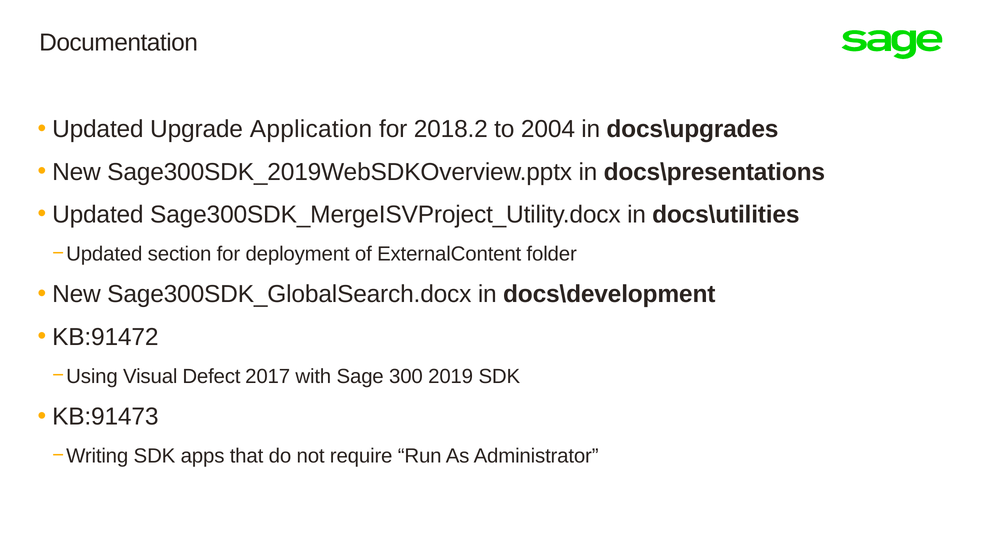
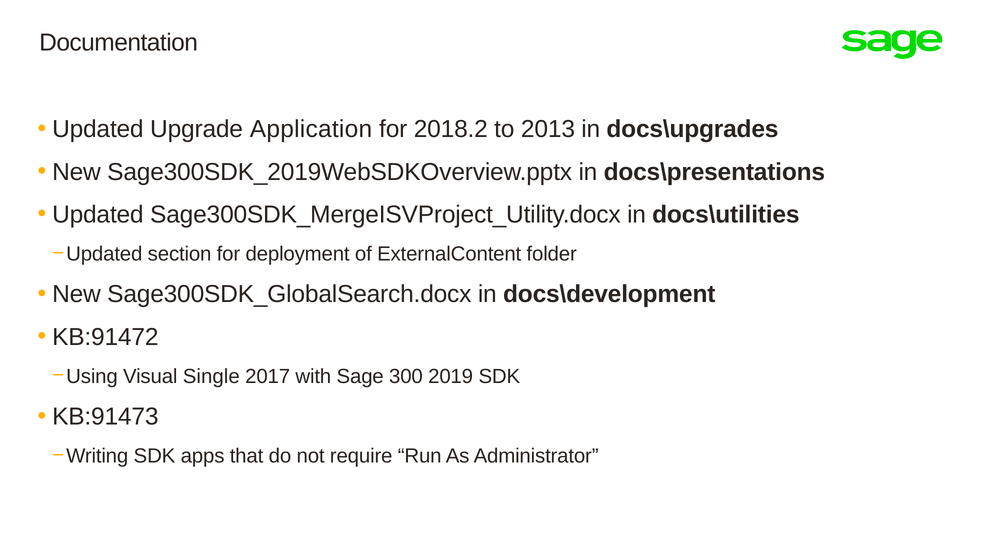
2004: 2004 -> 2013 (548, 129)
Defect: Defect -> Single (211, 376)
